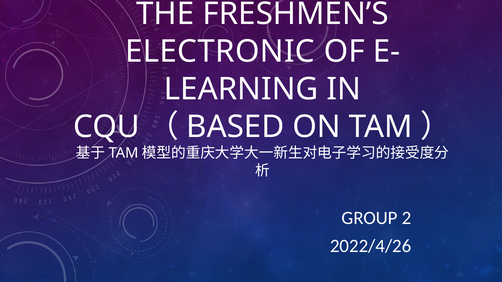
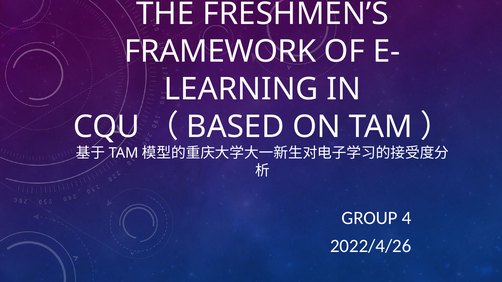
ELECTRONIC: ELECTRONIC -> FRAMEWORK (220, 52)
2: 2 -> 4 (407, 218)
